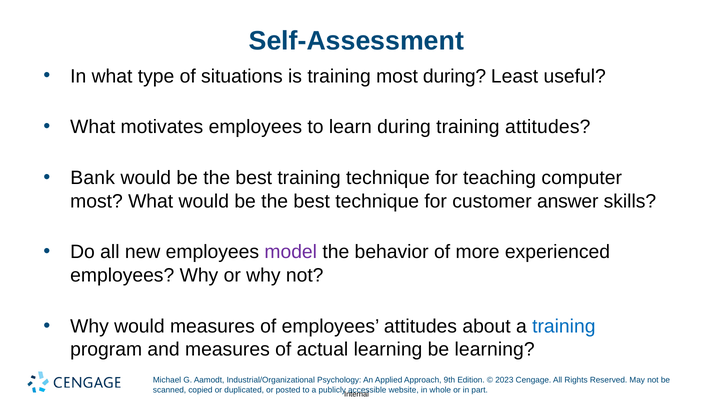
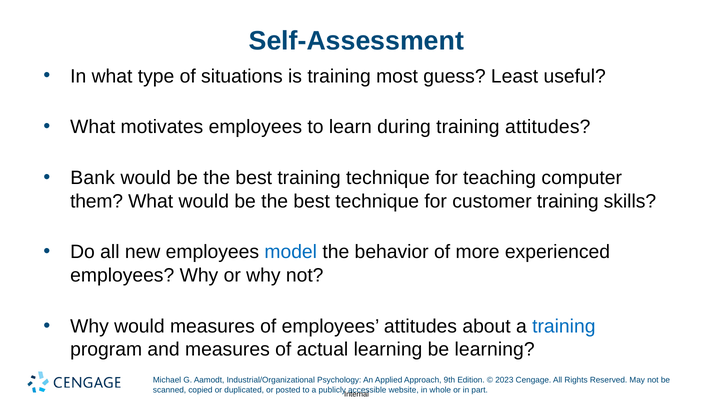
most during: during -> guess (455, 76)
most: most -> them (97, 201)
customer answer: answer -> training (568, 201)
model colour: purple -> blue (291, 252)
